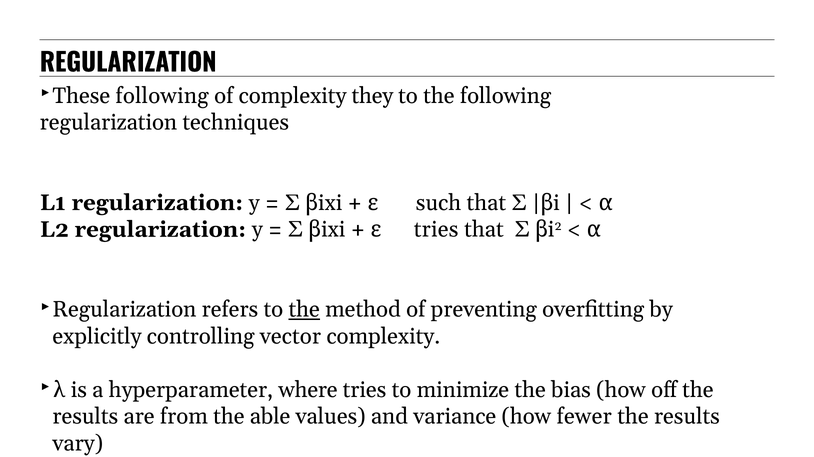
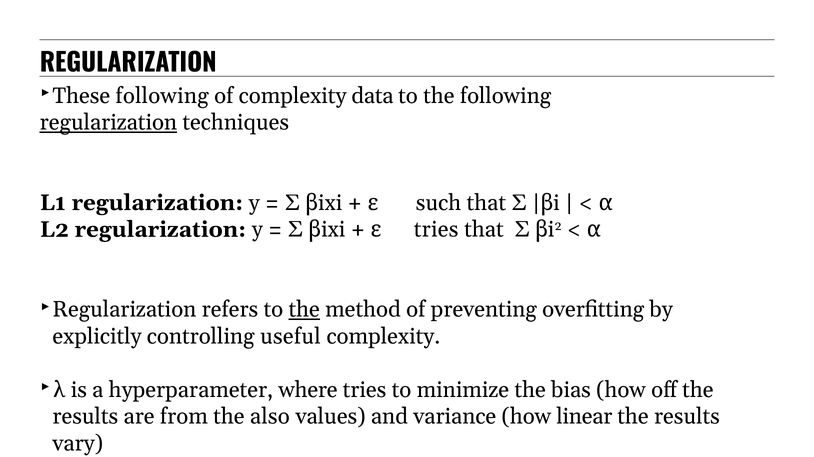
they: they -> data (372, 96)
regularization underline: none -> present (108, 123)
vector: vector -> useful (290, 336)
able: able -> also (270, 417)
fewer: fewer -> linear (584, 417)
